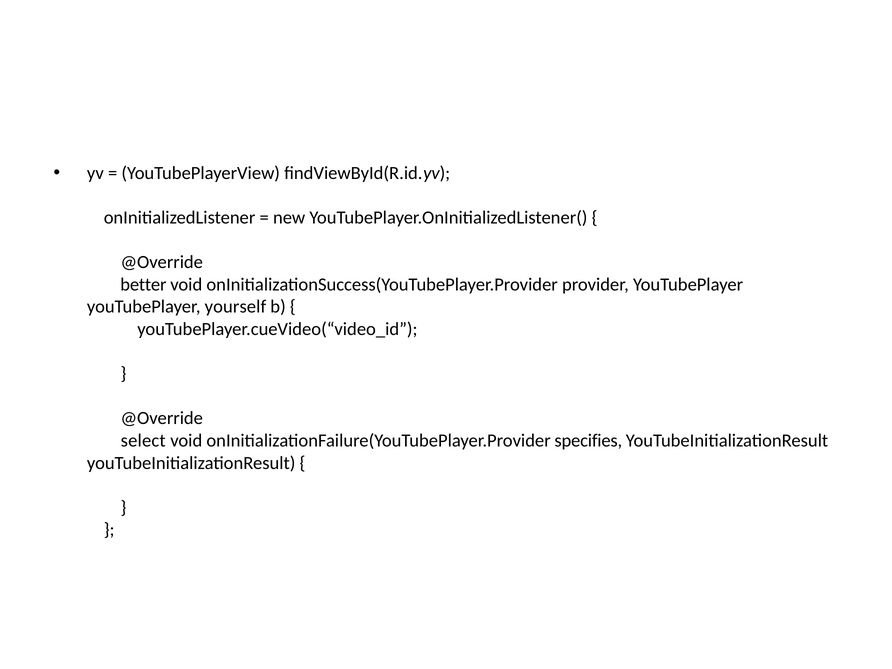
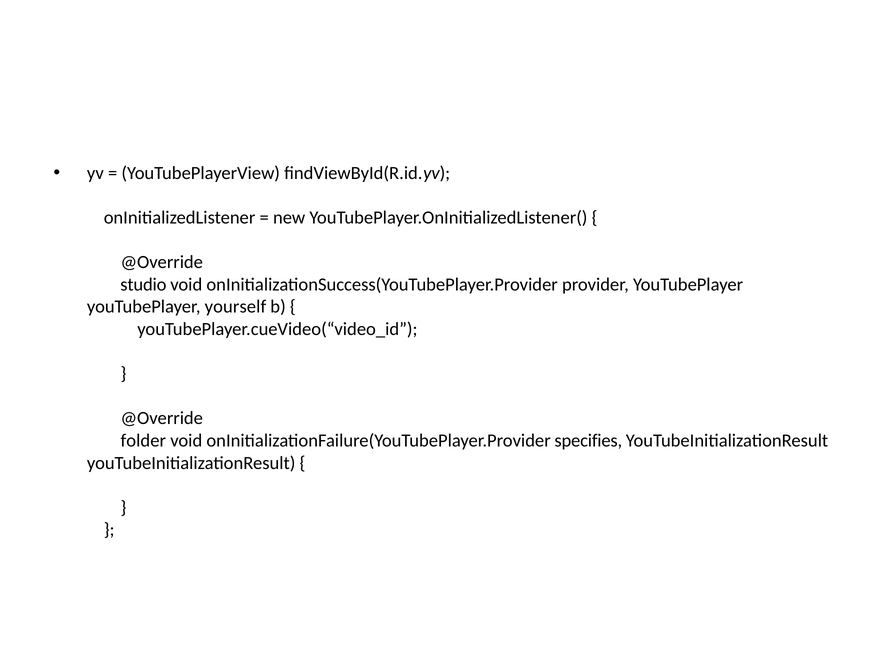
better: better -> studio (143, 285)
select: select -> folder (143, 441)
